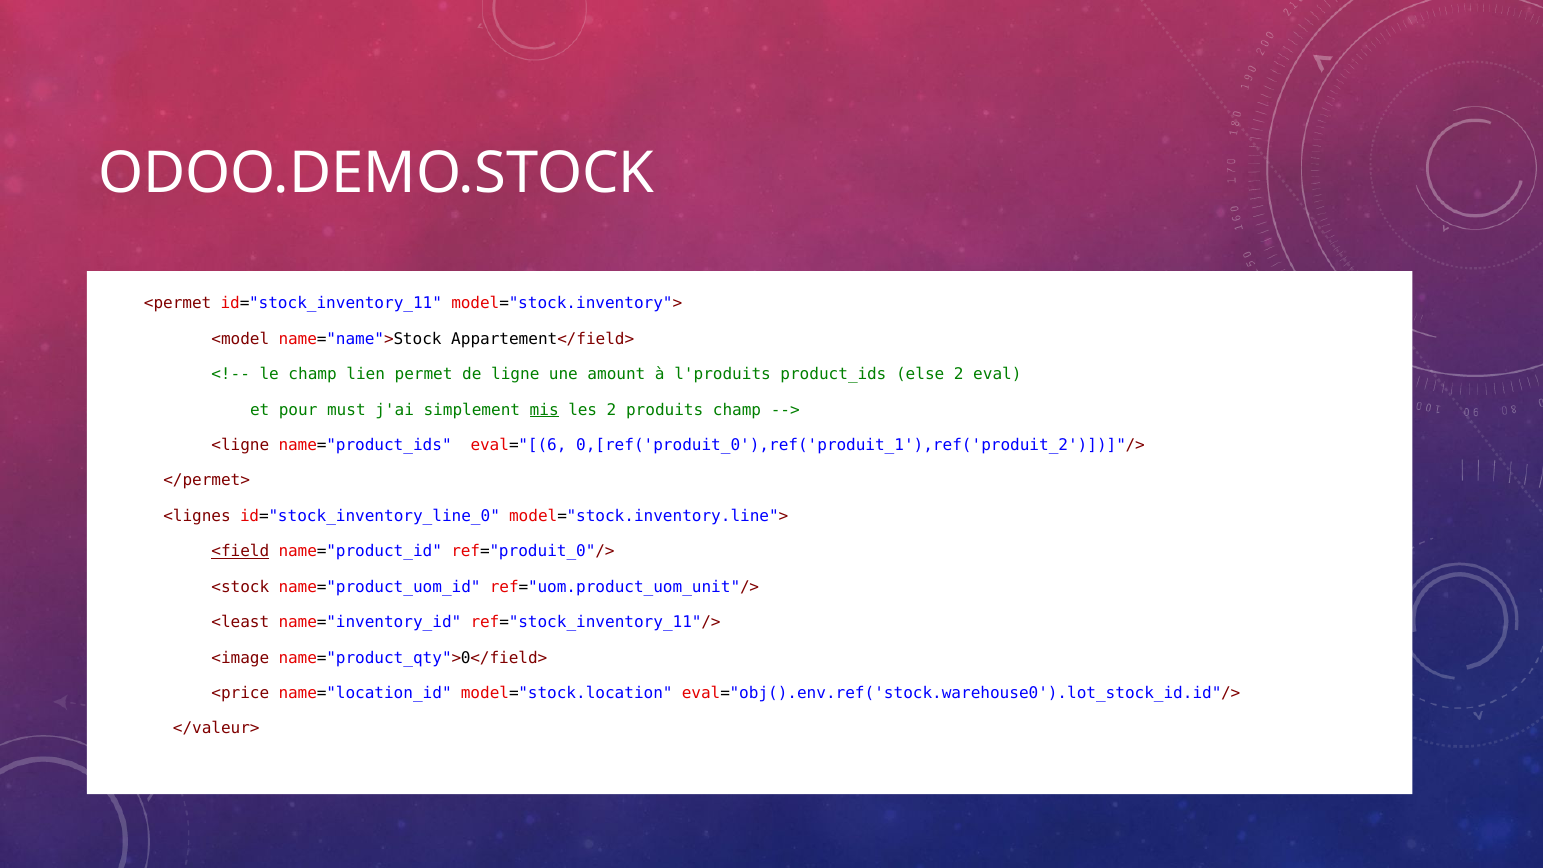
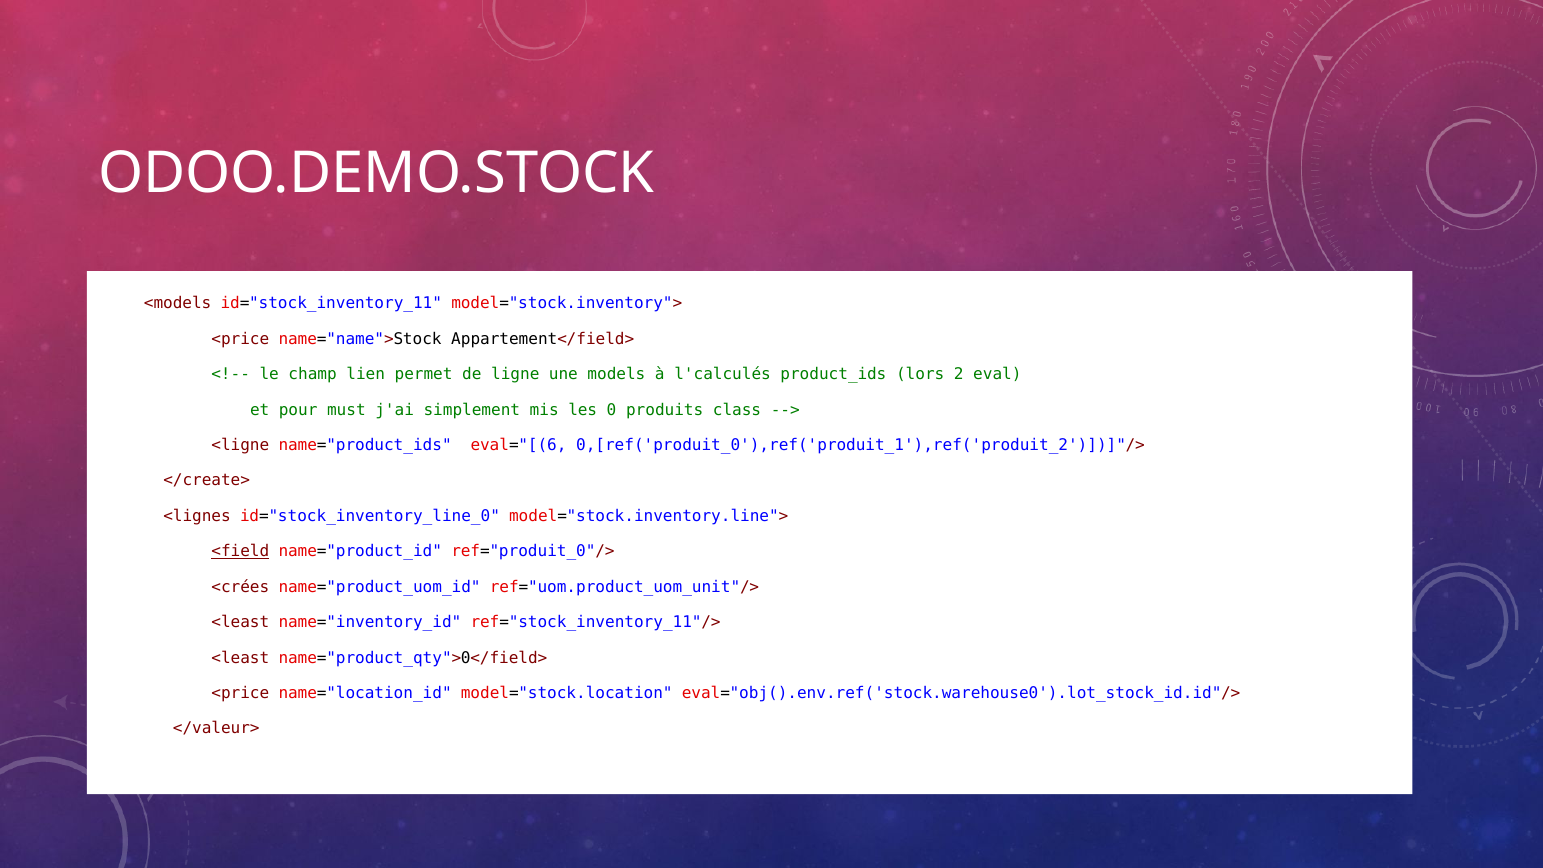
<permet: <permet -> <models (178, 304)
<model: <model -> <price (240, 339)
amount: amount -> models (616, 374)
l'produits: l'produits -> l'calculés (723, 374)
else: else -> lors (920, 374)
mis underline: present -> none (544, 410)
les 2: 2 -> 0 (612, 410)
produits champ: champ -> class (737, 410)
</permet>: </permet> -> </create> (207, 481)
<stock: <stock -> <crées (240, 587)
<image: <image -> <least (240, 658)
